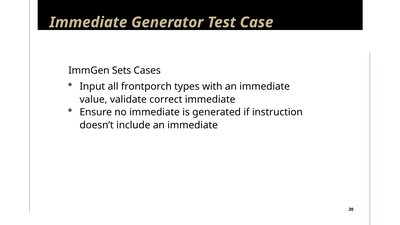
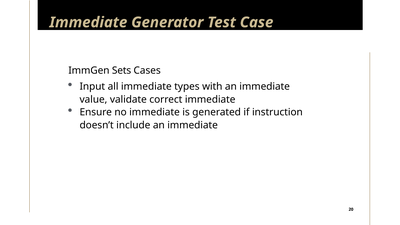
all frontporch: frontporch -> immediate (146, 87)
